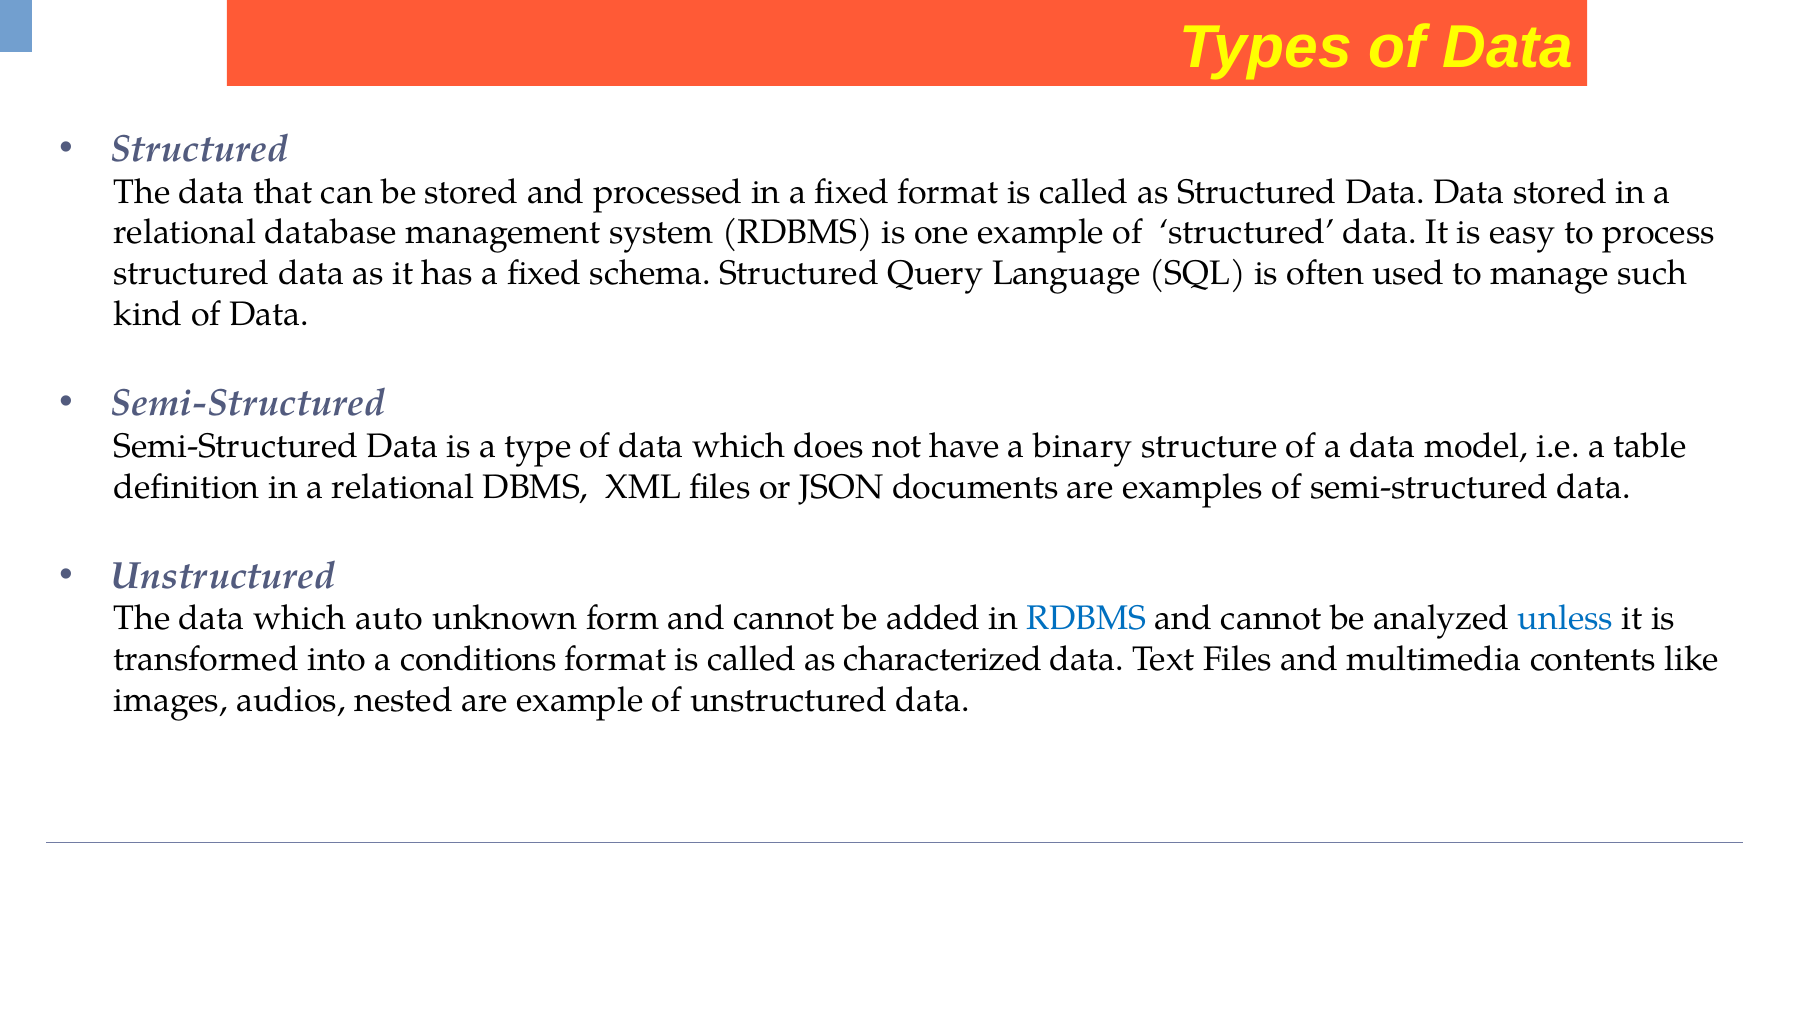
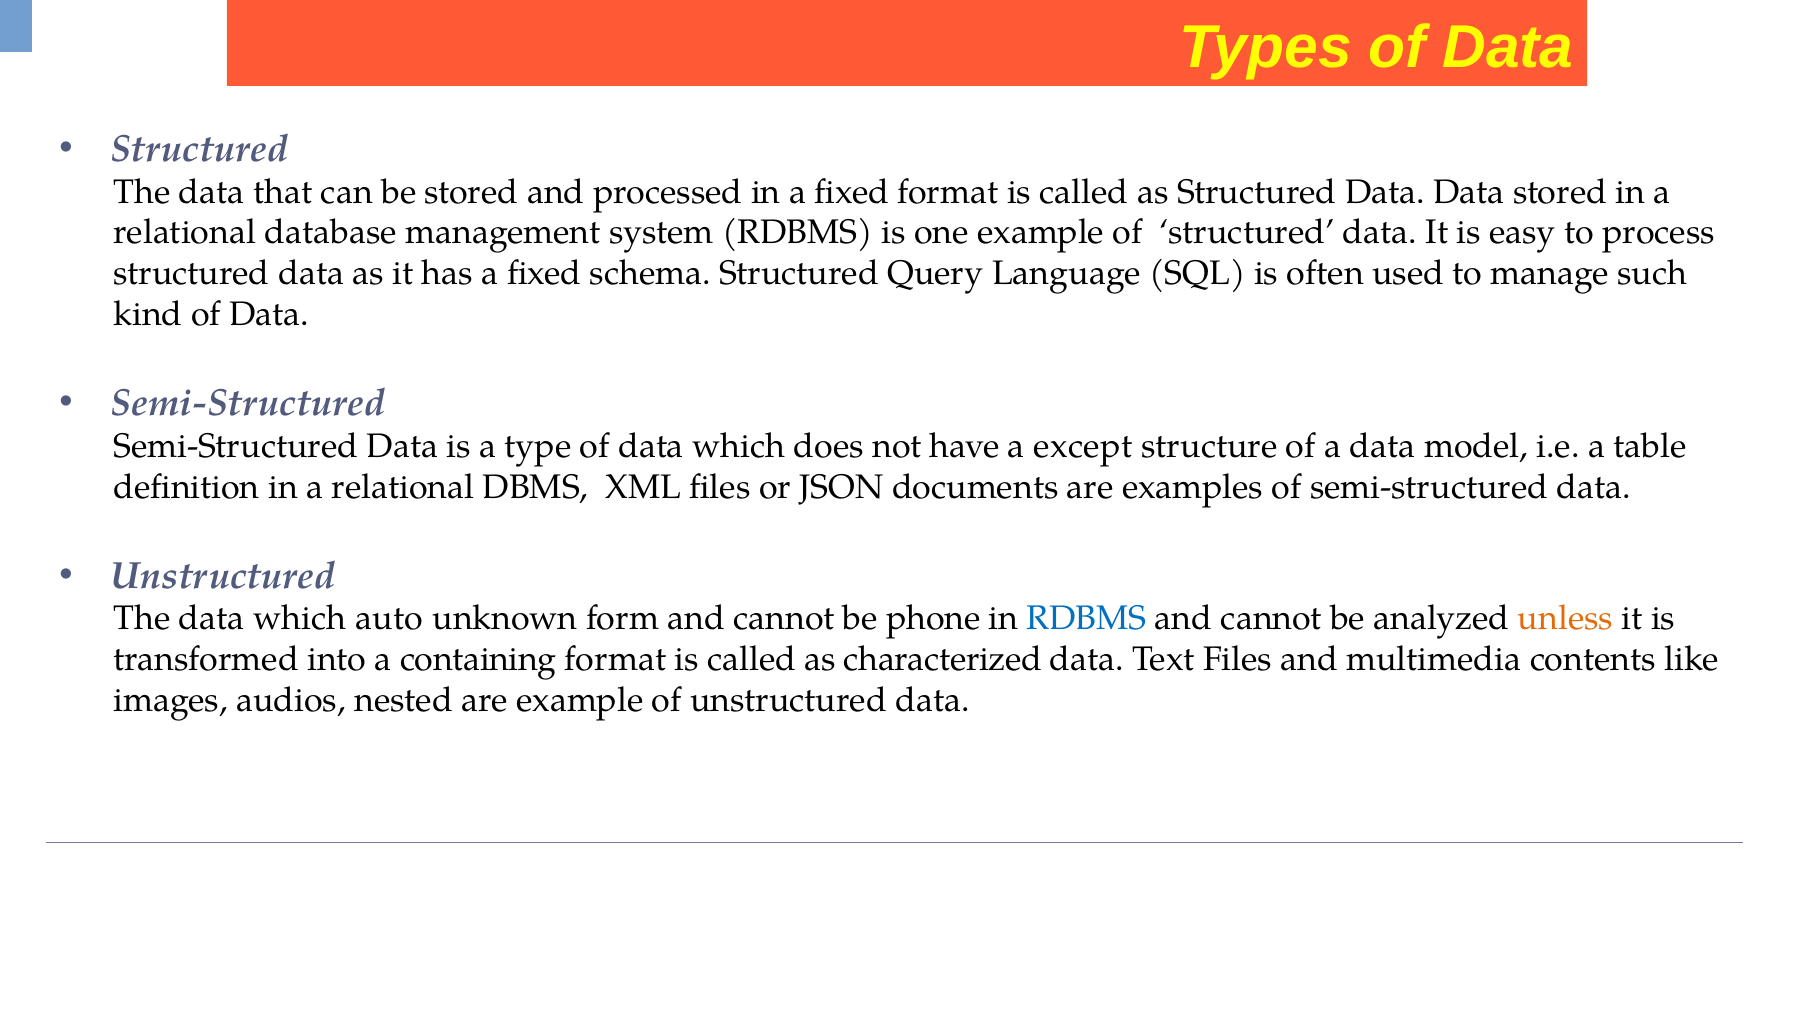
binary: binary -> except (1083, 446)
added: added -> phone (933, 618)
unless colour: blue -> orange (1566, 618)
conditions: conditions -> containing (478, 659)
